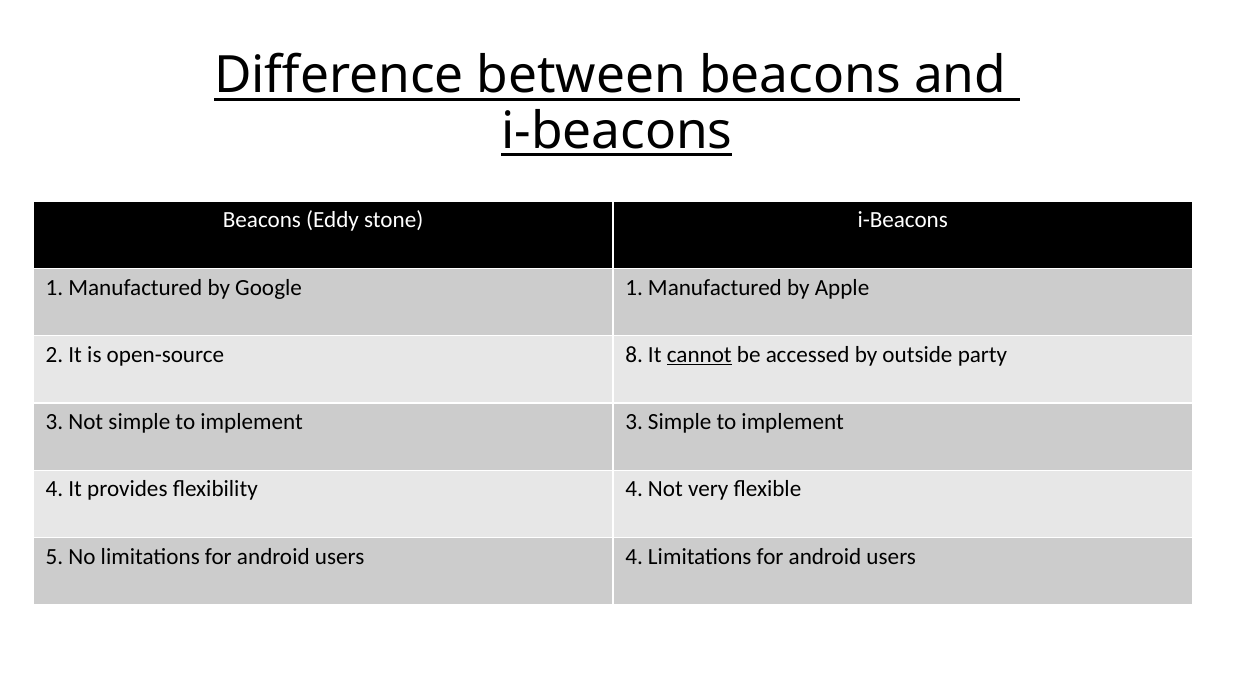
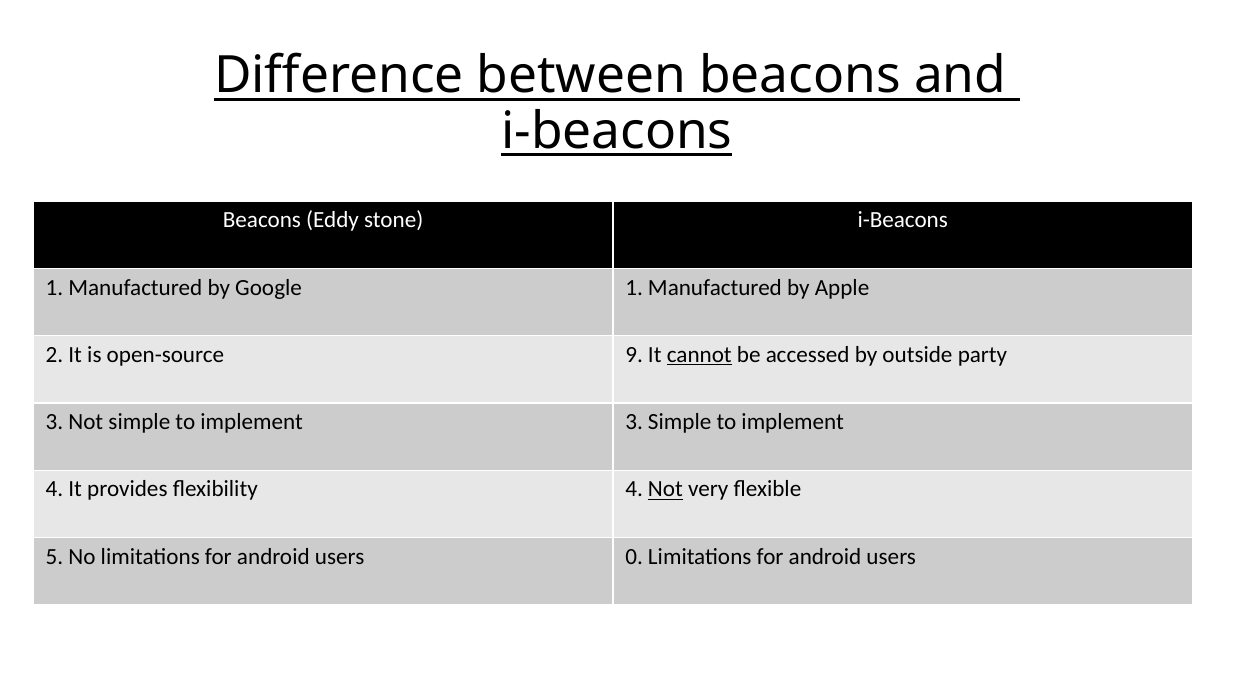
8: 8 -> 9 (634, 355)
Not underline: none -> present (665, 489)
users 4: 4 -> 0 (634, 557)
